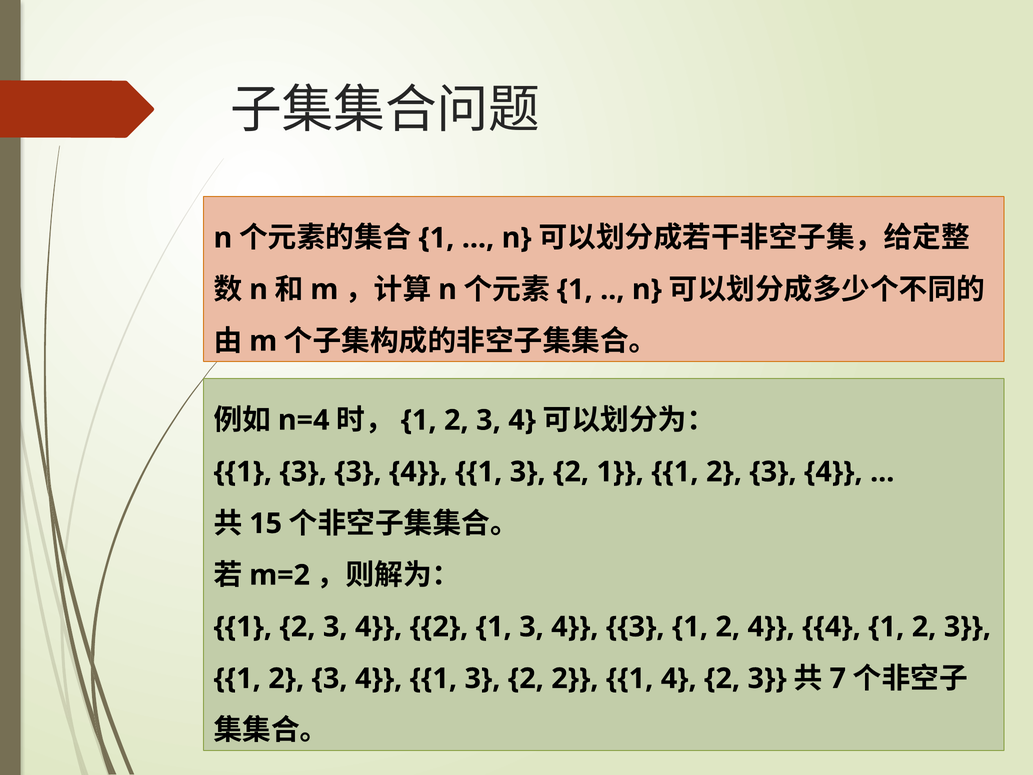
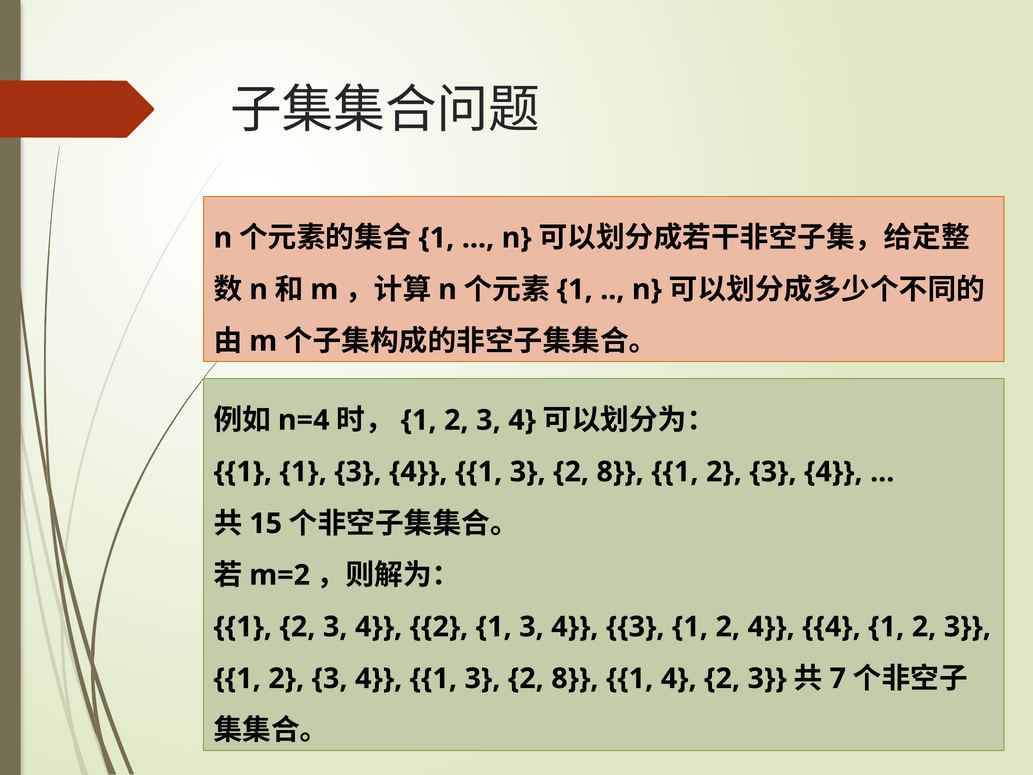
3: 3 -> 1 (303, 472)
1: 1 -> 8 (620, 472)
2: 2 -> 8 (575, 678)
